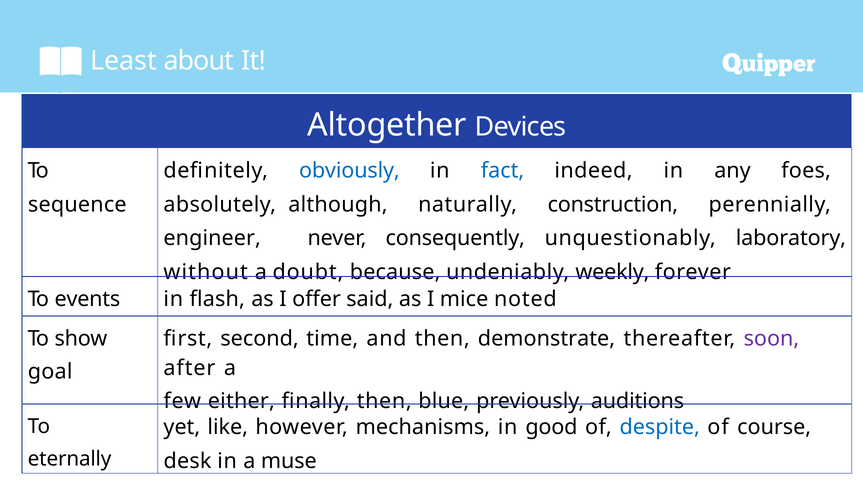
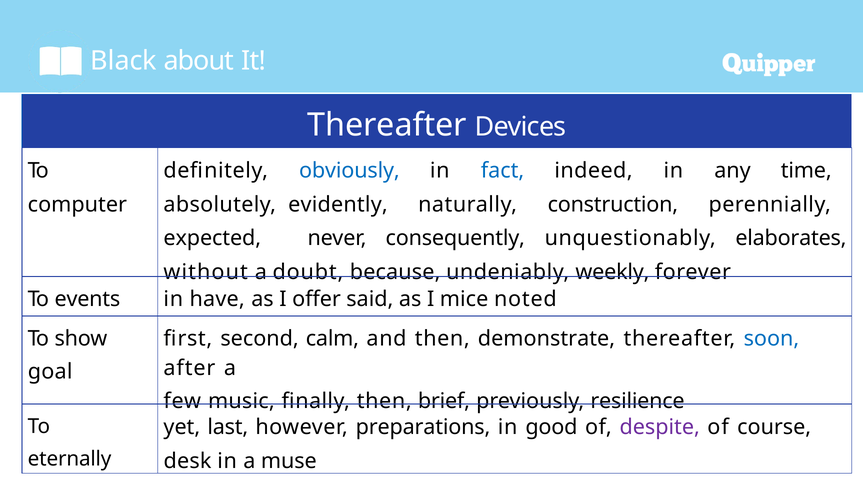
Least: Least -> Black (124, 61)
Altogether: Altogether -> Thereafter (387, 125)
foes: foes -> time (806, 171)
sequence: sequence -> computer (77, 205)
although: although -> evidently (338, 205)
engineer: engineer -> expected (212, 239)
laboratory: laboratory -> elaborates (791, 239)
flash: flash -> have (217, 299)
time: time -> calm (332, 339)
soon colour: purple -> blue (771, 339)
either: either -> music (241, 402)
blue: blue -> brief (444, 402)
auditions: auditions -> resilience (638, 402)
like: like -> last (228, 428)
mechanisms: mechanisms -> preparations (423, 428)
despite colour: blue -> purple (660, 428)
